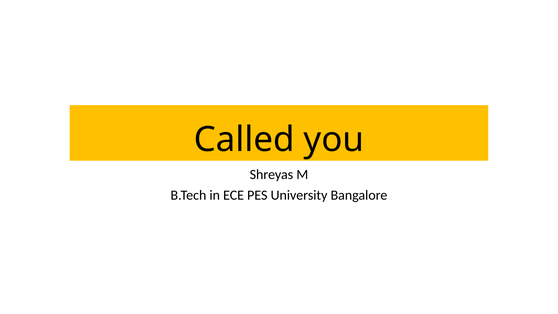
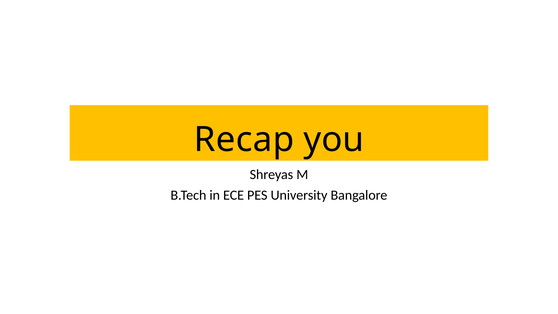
Called: Called -> Recap (244, 139)
